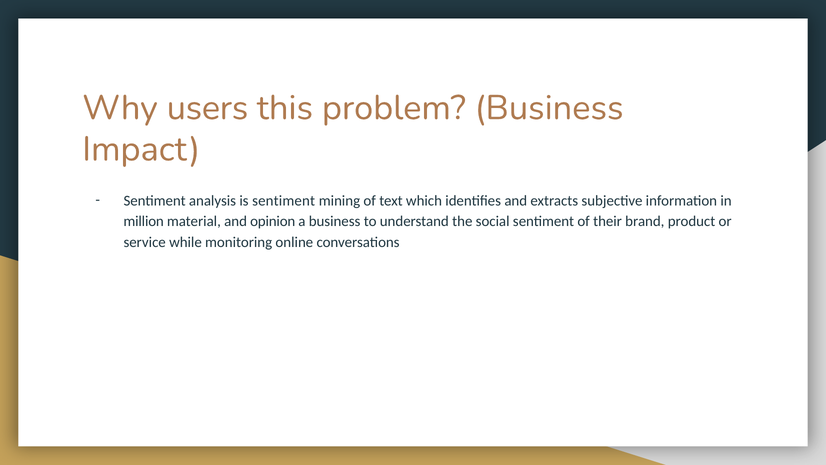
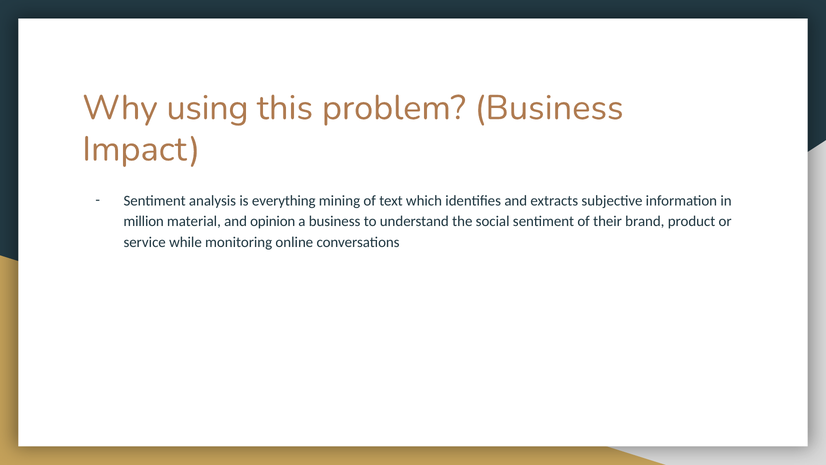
users: users -> using (207, 108)
is sentiment: sentiment -> everything (284, 201)
